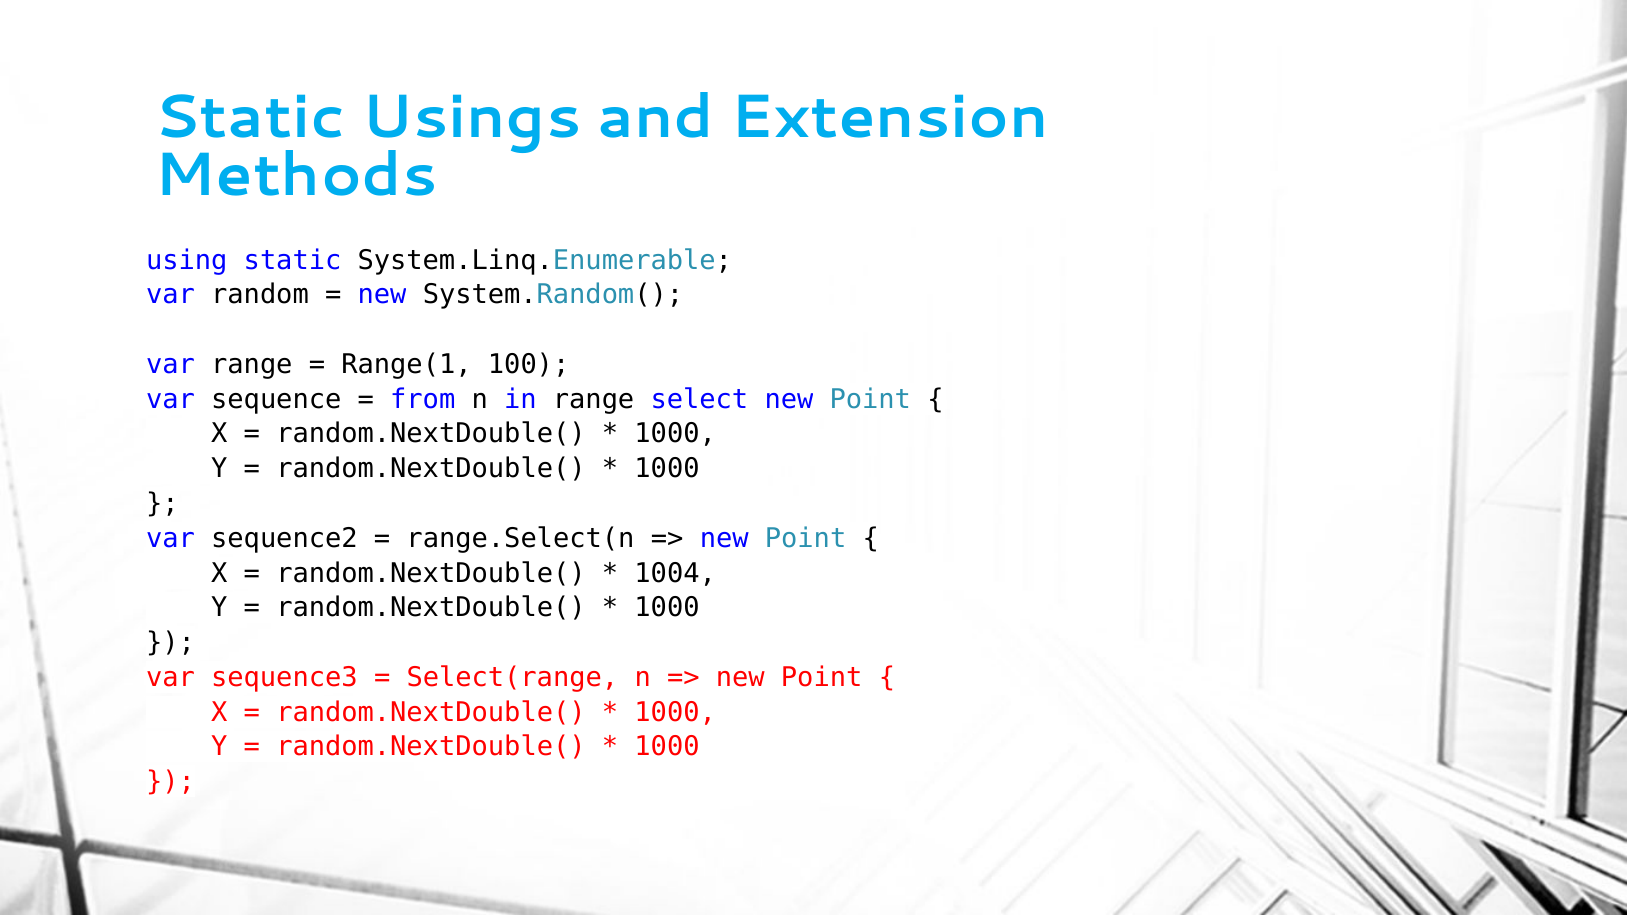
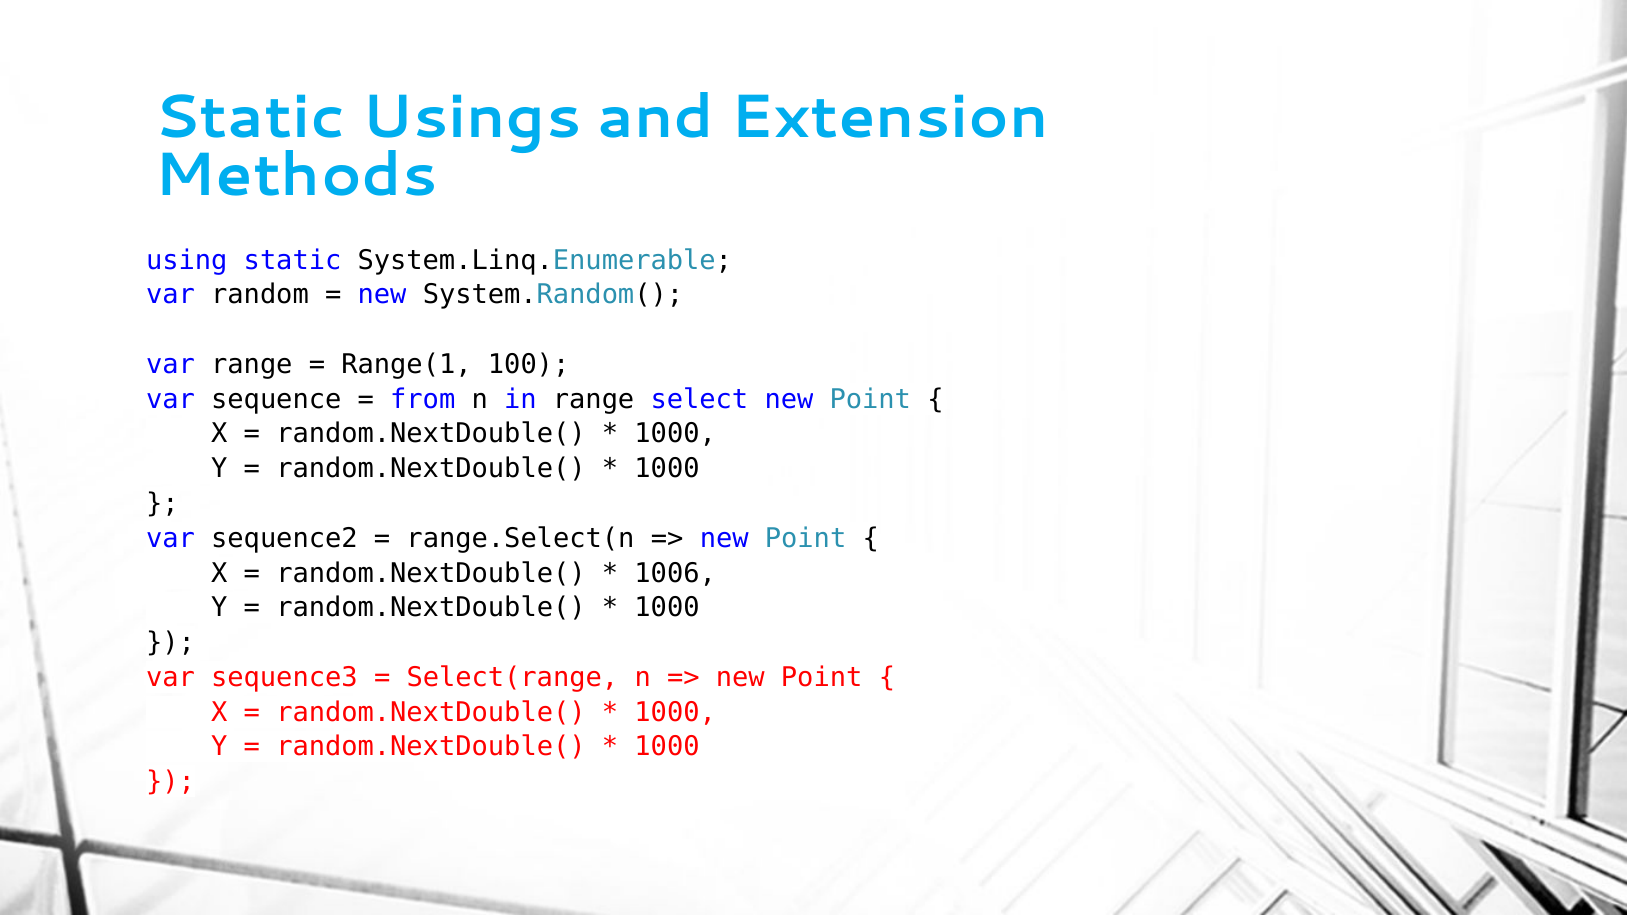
1004: 1004 -> 1006 (675, 573)
